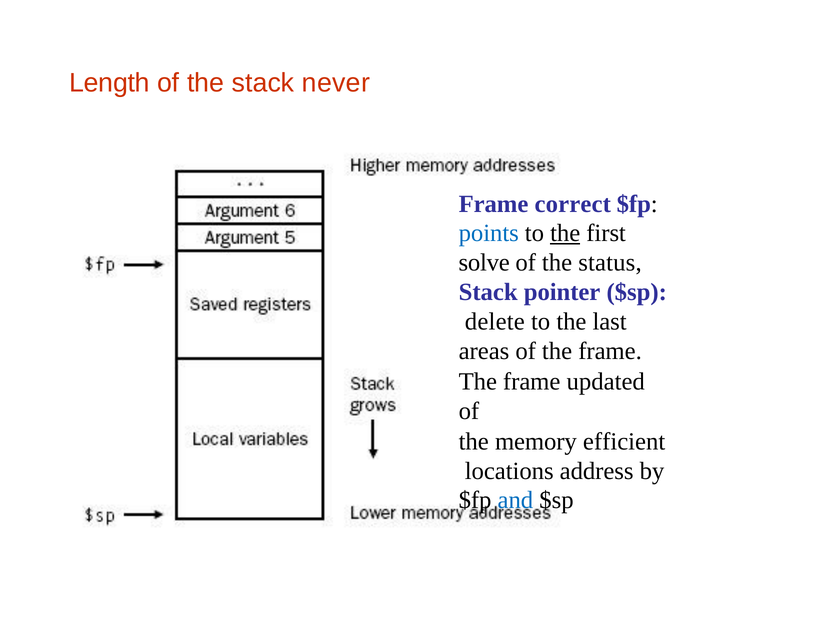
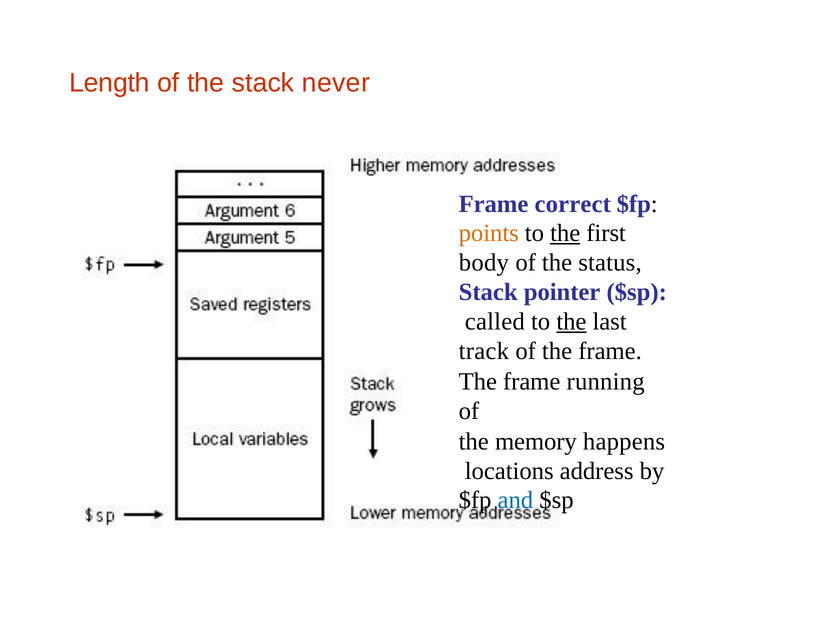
points colour: blue -> orange (489, 233)
solve: solve -> body (484, 262)
delete: delete -> called (495, 321)
the underline: none -> present (571, 321)
areas: areas -> track (484, 351)
updated: updated -> running (606, 381)
efficient: efficient -> happens (624, 441)
